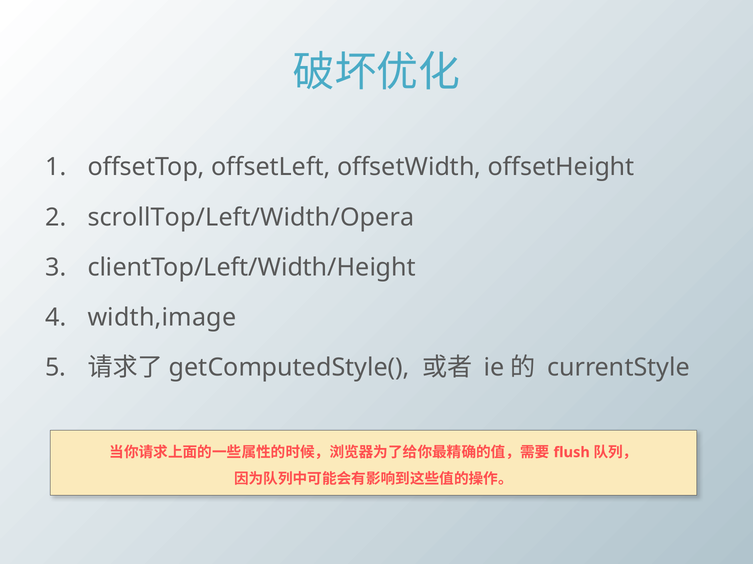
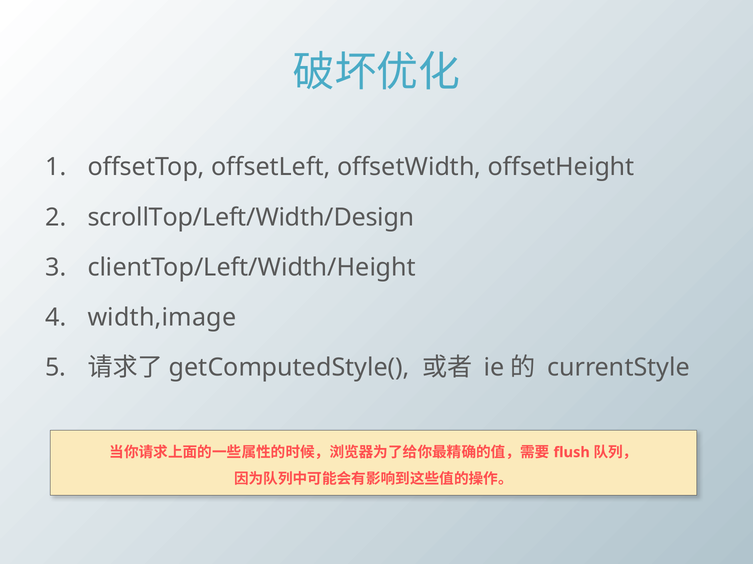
scrollTop/Left/Width/Opera: scrollTop/Left/Width/Opera -> scrollTop/Left/Width/Design (251, 218)
